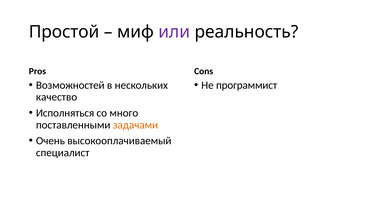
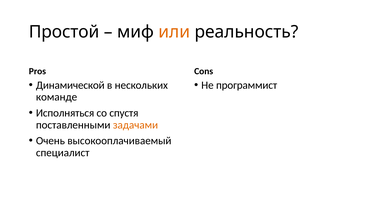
или colour: purple -> orange (174, 32)
Возможностей: Возможностей -> Динамической (70, 85)
качество: качество -> команде (57, 97)
много: много -> спустя (124, 113)
